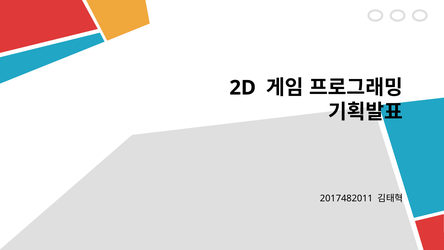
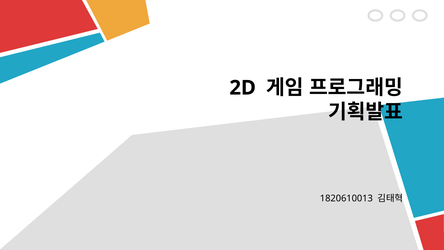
2017482011: 2017482011 -> 1820610013 (346, 198)
